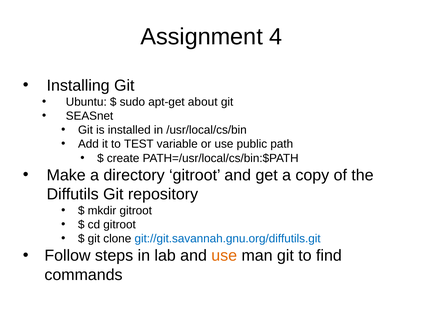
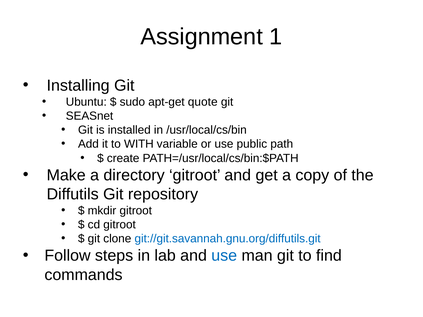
4: 4 -> 1 (276, 37)
about: about -> quote (203, 102)
TEST: TEST -> WITH (139, 144)
use colour: orange -> blue (224, 256)
